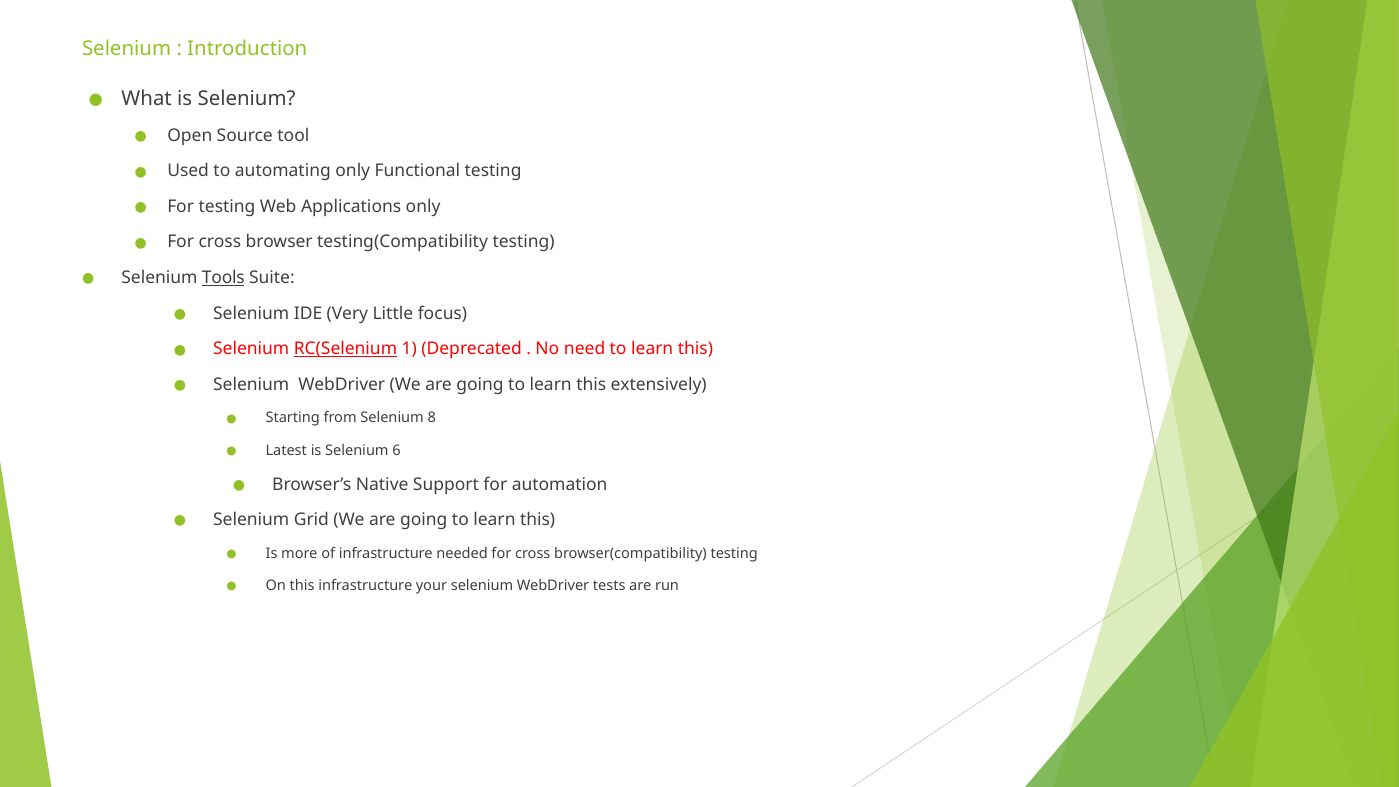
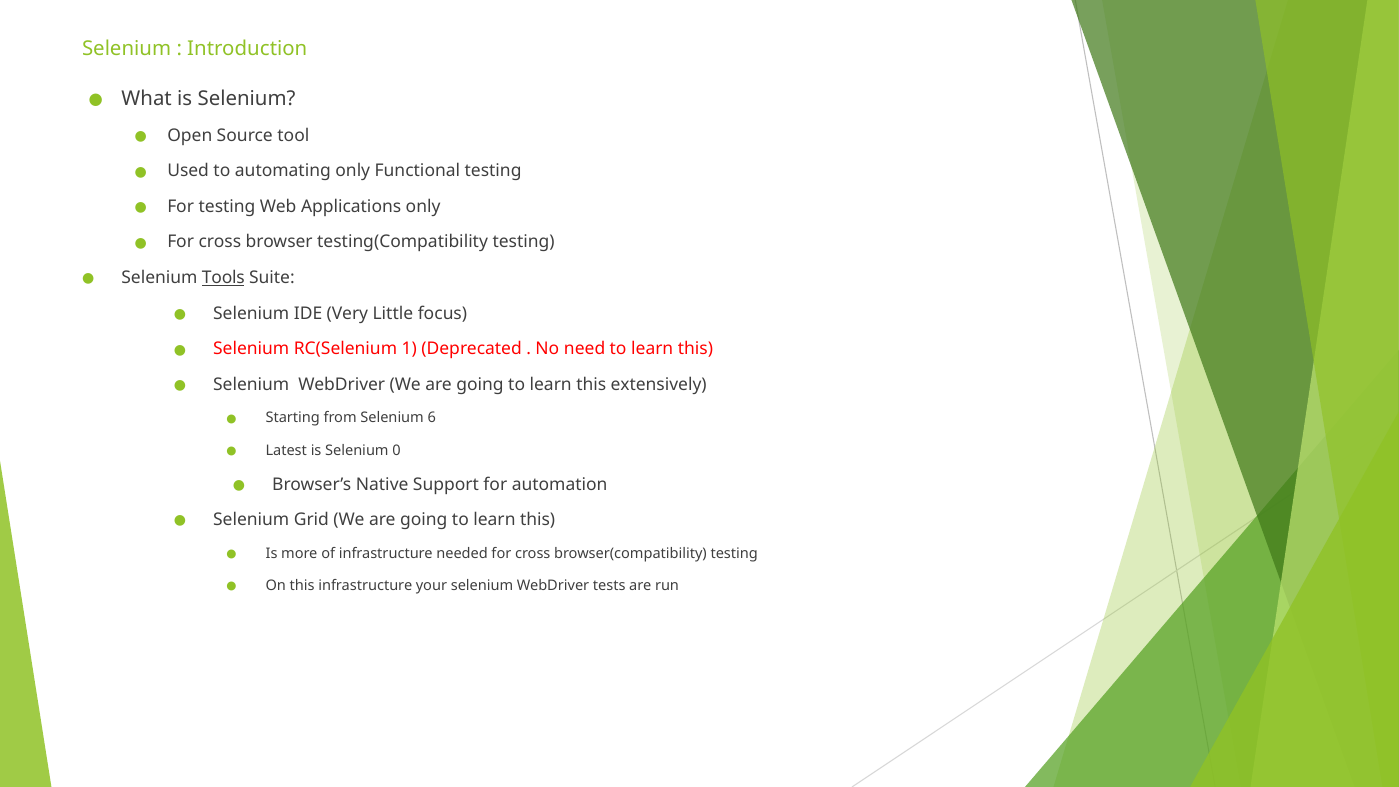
RC(Selenium underline: present -> none (345, 349)
8: 8 -> 6 (432, 418)
6: 6 -> 0 (396, 450)
